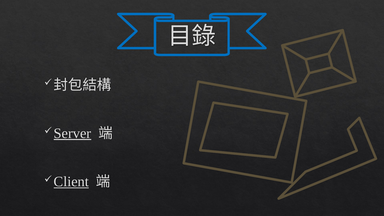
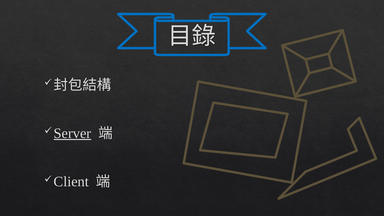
Client underline: present -> none (71, 182)
